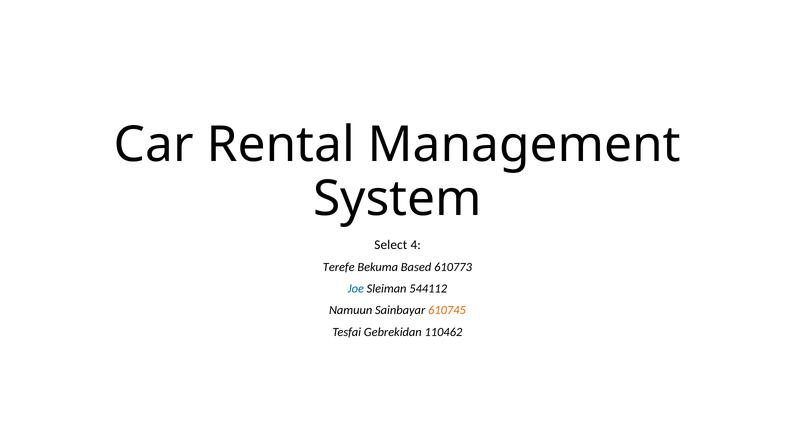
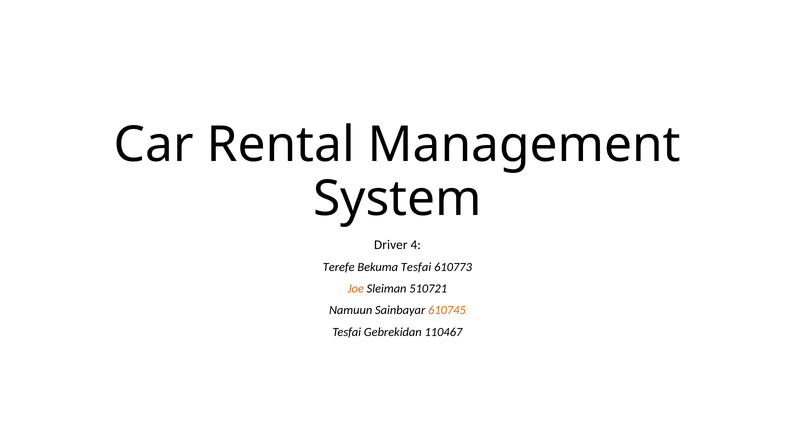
Select: Select -> Driver (391, 245)
Bekuma Based: Based -> Tesfai (416, 267)
Joe colour: blue -> orange (356, 289)
544112: 544112 -> 510721 (428, 289)
110462: 110462 -> 110467 (443, 332)
